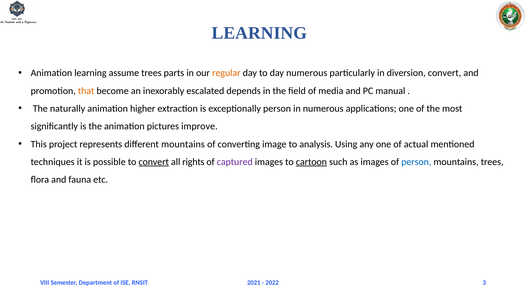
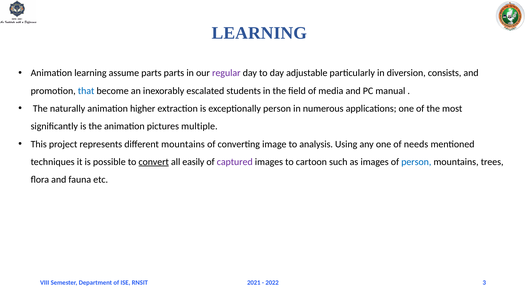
assume trees: trees -> parts (151, 73)
regular colour: orange -> purple (226, 73)
day numerous: numerous -> adjustable (307, 73)
diversion convert: convert -> consists (445, 73)
that colour: orange -> blue (86, 91)
depends: depends -> students (244, 91)
improve: improve -> multiple (199, 126)
actual: actual -> needs (416, 144)
rights: rights -> easily (193, 162)
cartoon underline: present -> none (311, 162)
